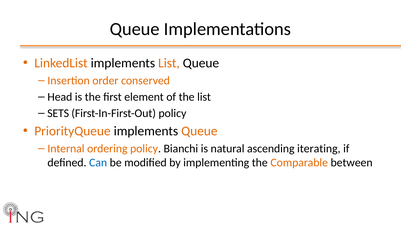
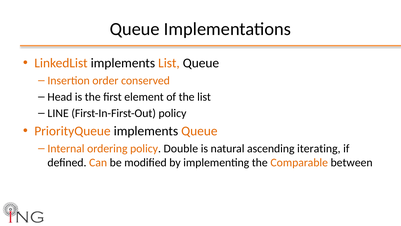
SETS: SETS -> LINE (58, 113)
Bianchi: Bianchi -> Double (181, 148)
Can colour: blue -> orange (98, 162)
